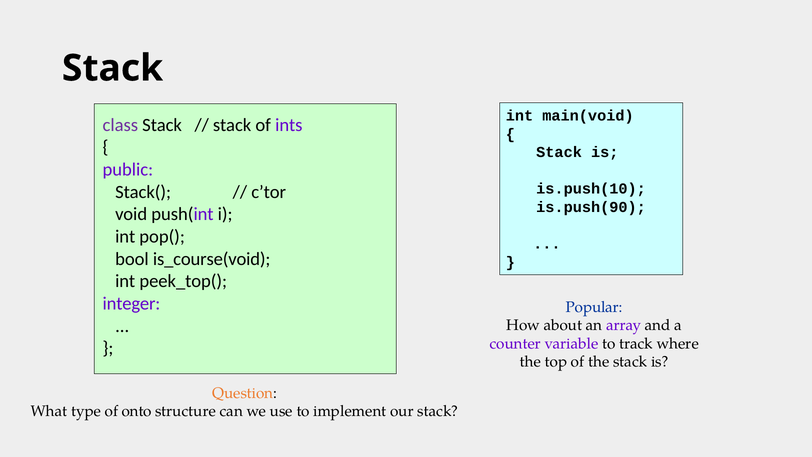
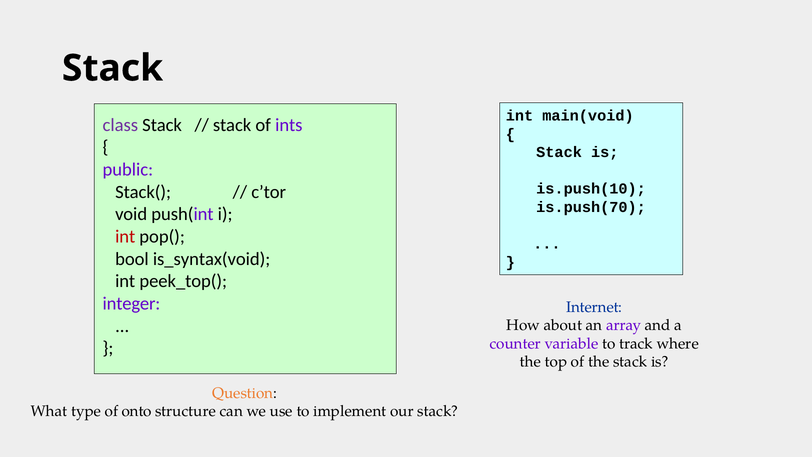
is.push(90: is.push(90 -> is.push(70 (591, 207)
int colour: black -> red (125, 237)
is_course(void: is_course(void -> is_syntax(void (212, 259)
Popular: Popular -> Internet (594, 307)
